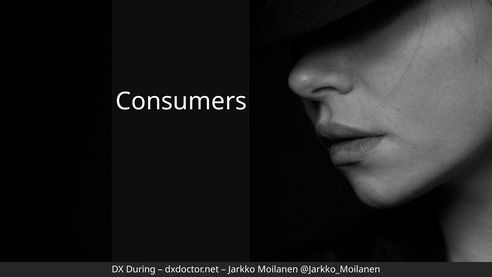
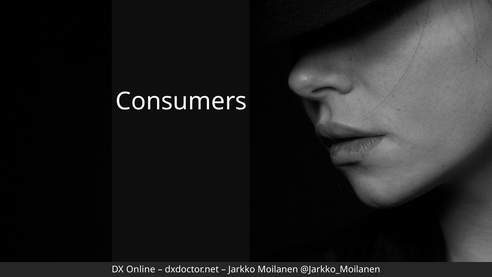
During: During -> Online (141, 269)
